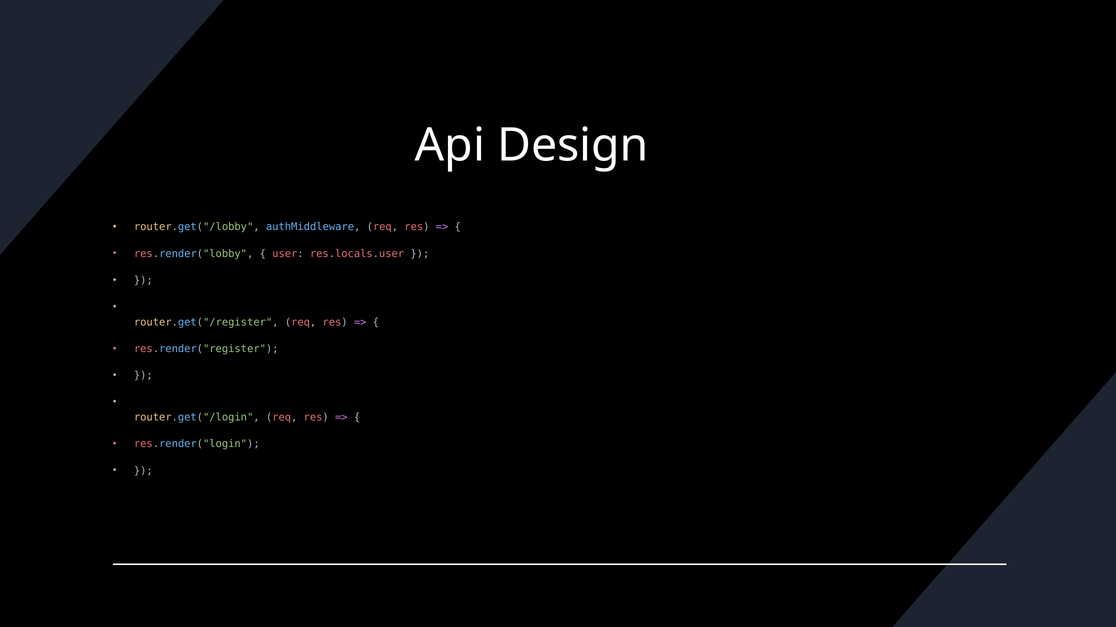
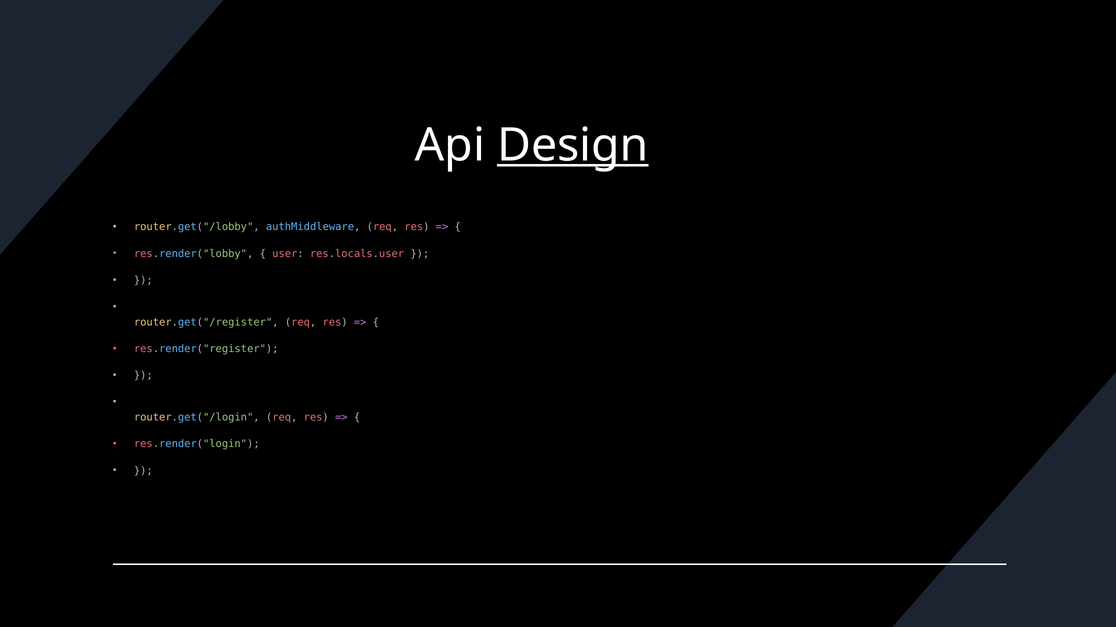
Design underline: none -> present (573, 145)
